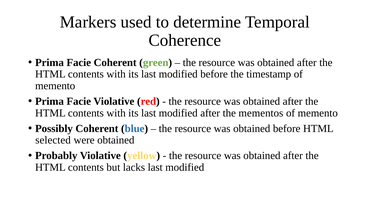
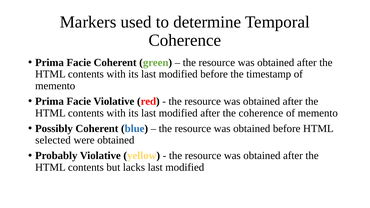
the mementos: mementos -> coherence (261, 113)
